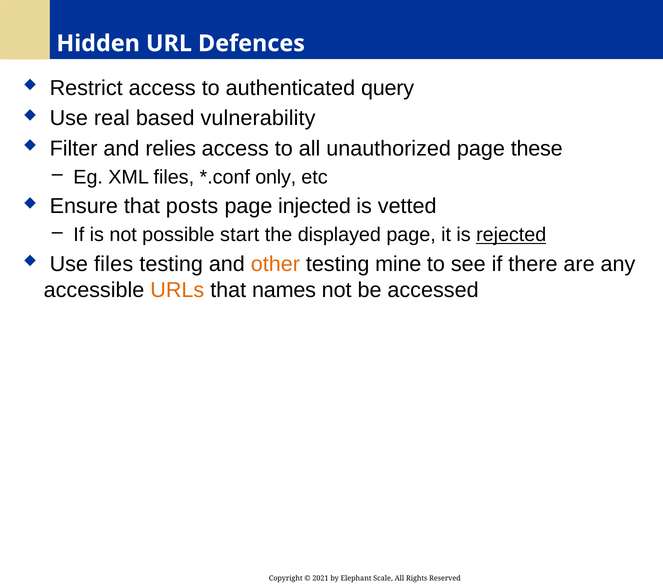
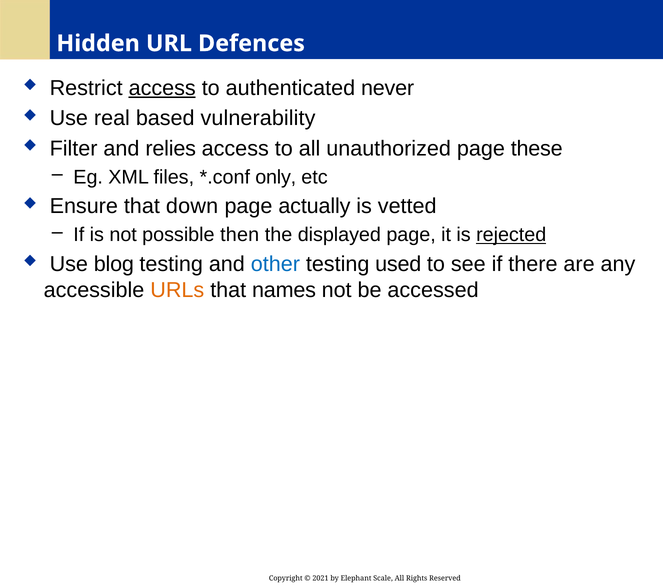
access underline: none -> present (162, 88)
query: query -> never (388, 88)
posts: posts -> down (192, 206)
injected: injected -> actually (314, 206)
start: start -> then (240, 235)
Use files: files -> blog (114, 264)
other colour: orange -> blue (275, 264)
mine: mine -> used (398, 264)
